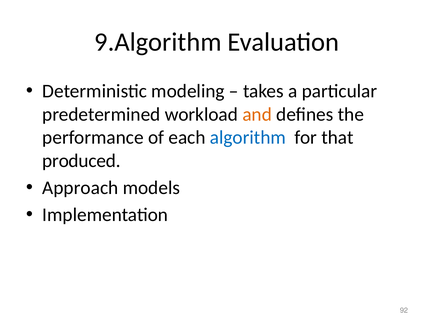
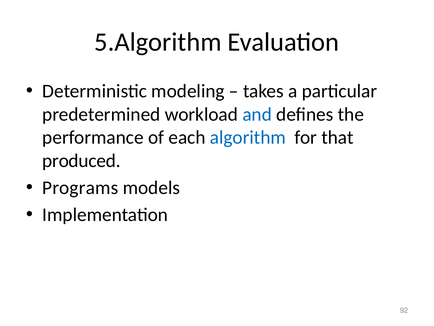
9.Algorithm: 9.Algorithm -> 5.Algorithm (158, 42)
and colour: orange -> blue (257, 114)
Approach: Approach -> Programs (80, 188)
